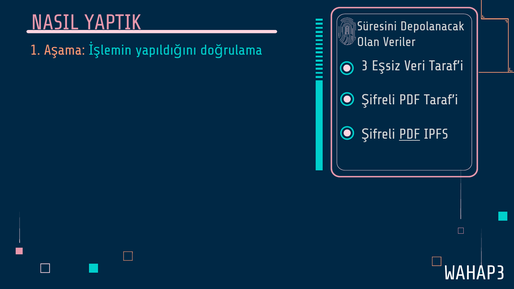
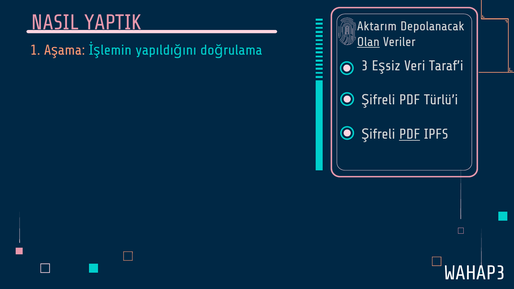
Süresini: Süresini -> Aktarım (377, 26)
Olan underline: none -> present (368, 42)
PDF Taraf’i: Taraf’i -> Türlü’i (441, 100)
